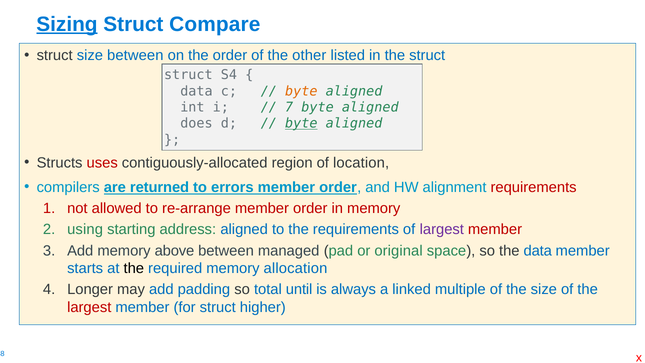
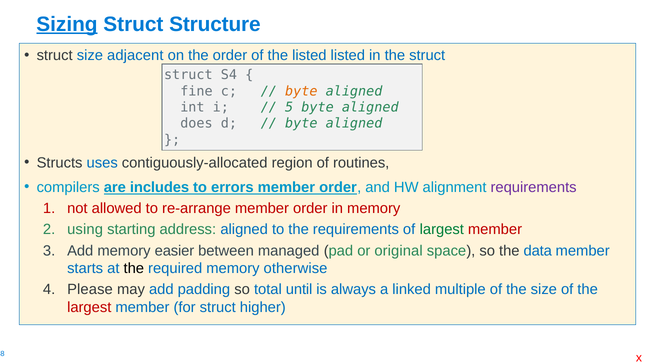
Compare: Compare -> Structure (215, 24)
size between: between -> adjacent (135, 55)
the other: other -> listed (309, 55)
data: data -> fine (196, 91)
7: 7 -> 5 (289, 107)
byte underline: present -> none (301, 123)
uses colour: red -> blue (102, 163)
location: location -> routines (361, 163)
returned: returned -> includes (160, 187)
requirements colour: red -> purple (534, 187)
largest colour: purple -> green (442, 229)
above: above -> easier (174, 251)
allocation: allocation -> otherwise (296, 268)
Longer: Longer -> Please (90, 289)
